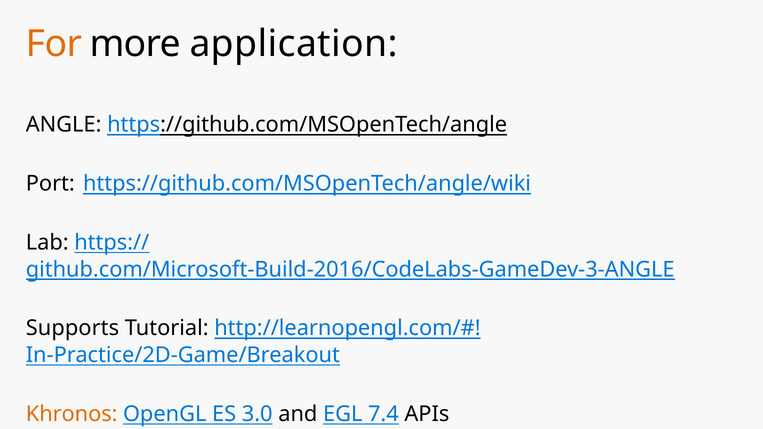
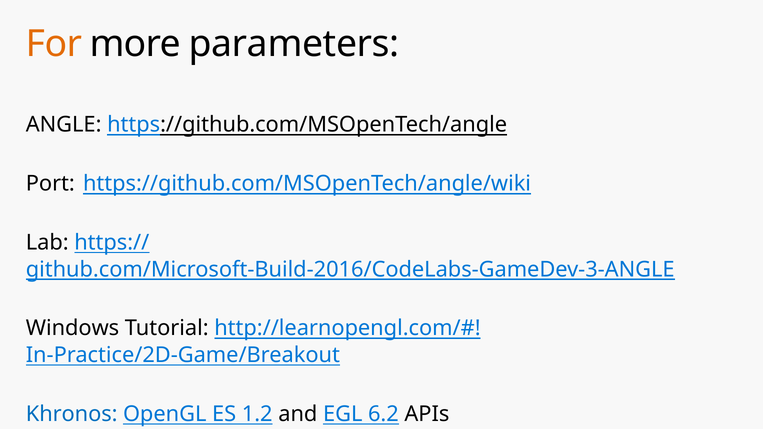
application: application -> parameters (294, 44)
Supports: Supports -> Windows (73, 328)
Khronos colour: orange -> blue (72, 414)
3.0: 3.0 -> 1.2 (257, 414)
7.4: 7.4 -> 6.2 (383, 414)
